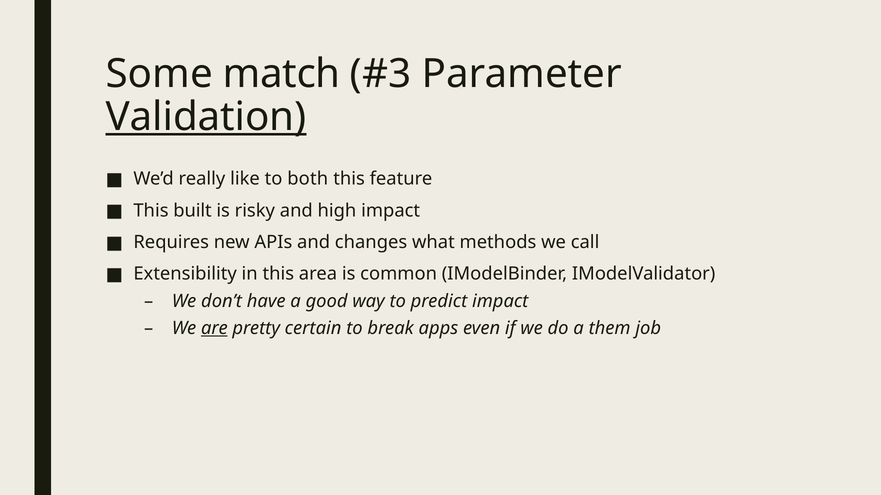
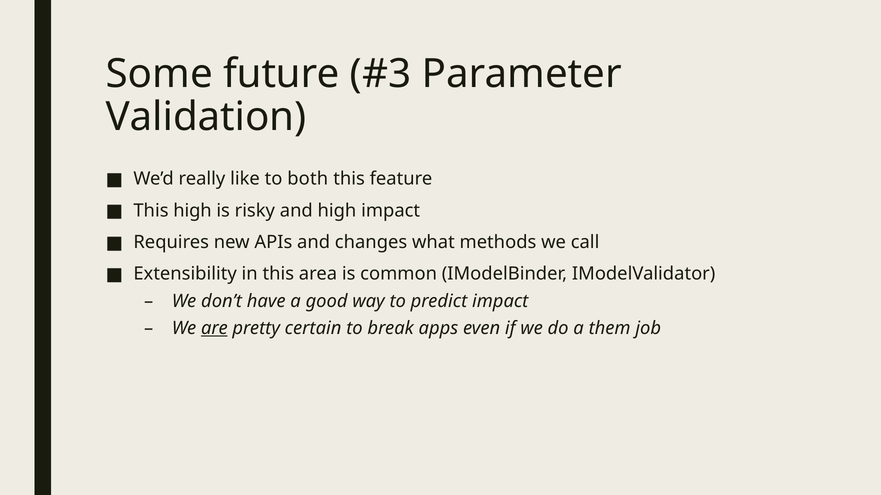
match: match -> future (282, 74)
Validation underline: present -> none (206, 117)
This built: built -> high (193, 211)
